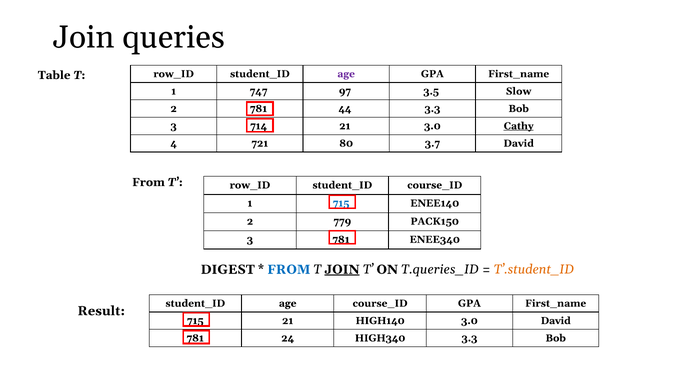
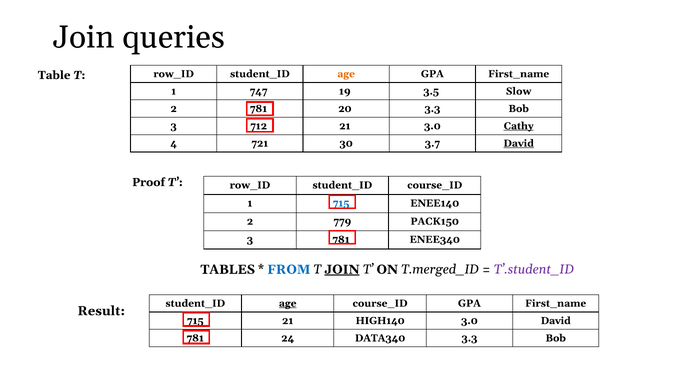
age colour: purple -> orange (346, 74)
97: 97 -> 19 (345, 91)
44: 44 -> 20 (345, 109)
714: 714 -> 712 (259, 126)
80: 80 -> 30 (346, 143)
David underline: none -> present (519, 143)
From: From -> Proof (149, 182)
DIGEST: DIGEST -> TABLES (228, 269)
T.queries_ID: T.queries_ID -> T.merged_ID (440, 269)
T’.student_ID colour: orange -> purple (534, 269)
age underline: none -> present (288, 303)
HIGH340: HIGH340 -> DATA340 (380, 338)
